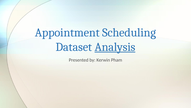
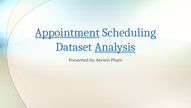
Appointment underline: none -> present (67, 32)
